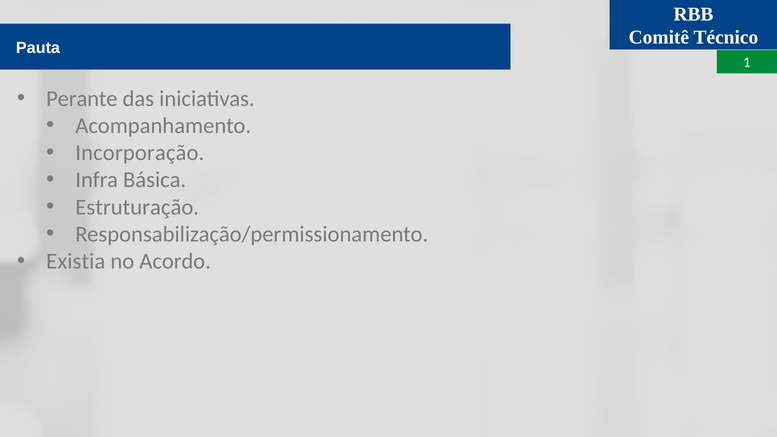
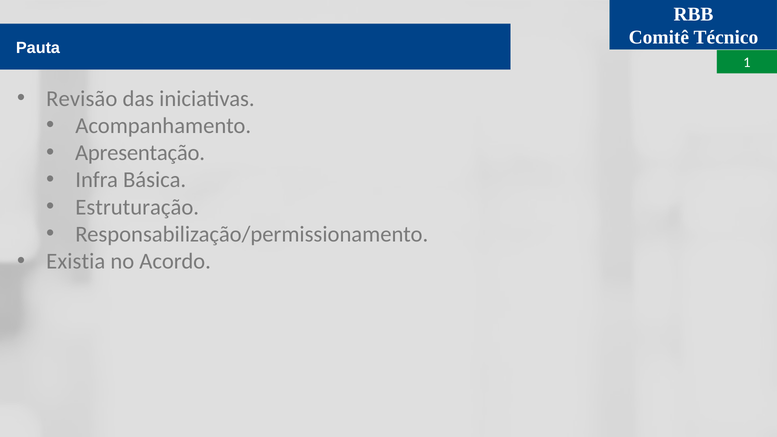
Perante: Perante -> Revisão (82, 99)
Incorporação: Incorporação -> Apresentação (140, 153)
